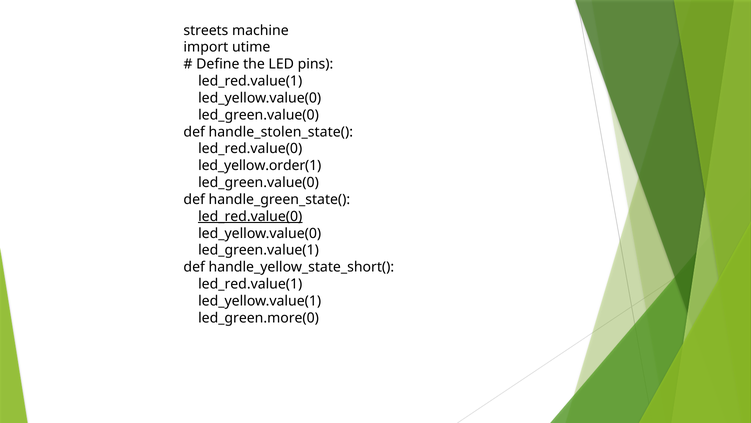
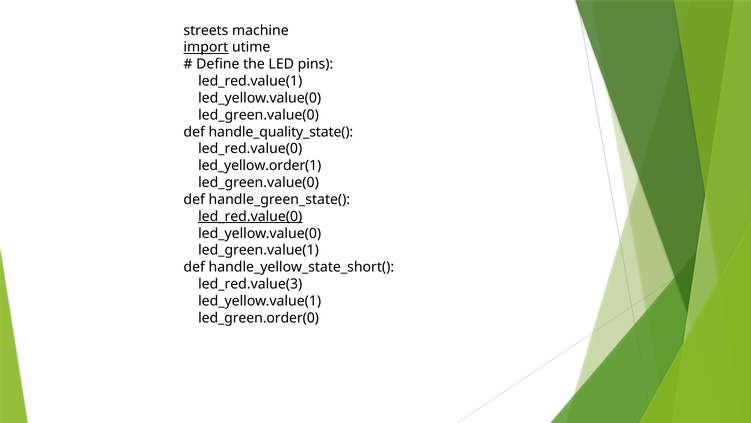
import underline: none -> present (206, 47)
handle_stolen_state(: handle_stolen_state( -> handle_quality_state( (281, 132)
led_red.value(1: led_red.value(1 -> led_red.value(3 (250, 284)
led_green.more(0: led_green.more(0 -> led_green.order(0 (259, 318)
